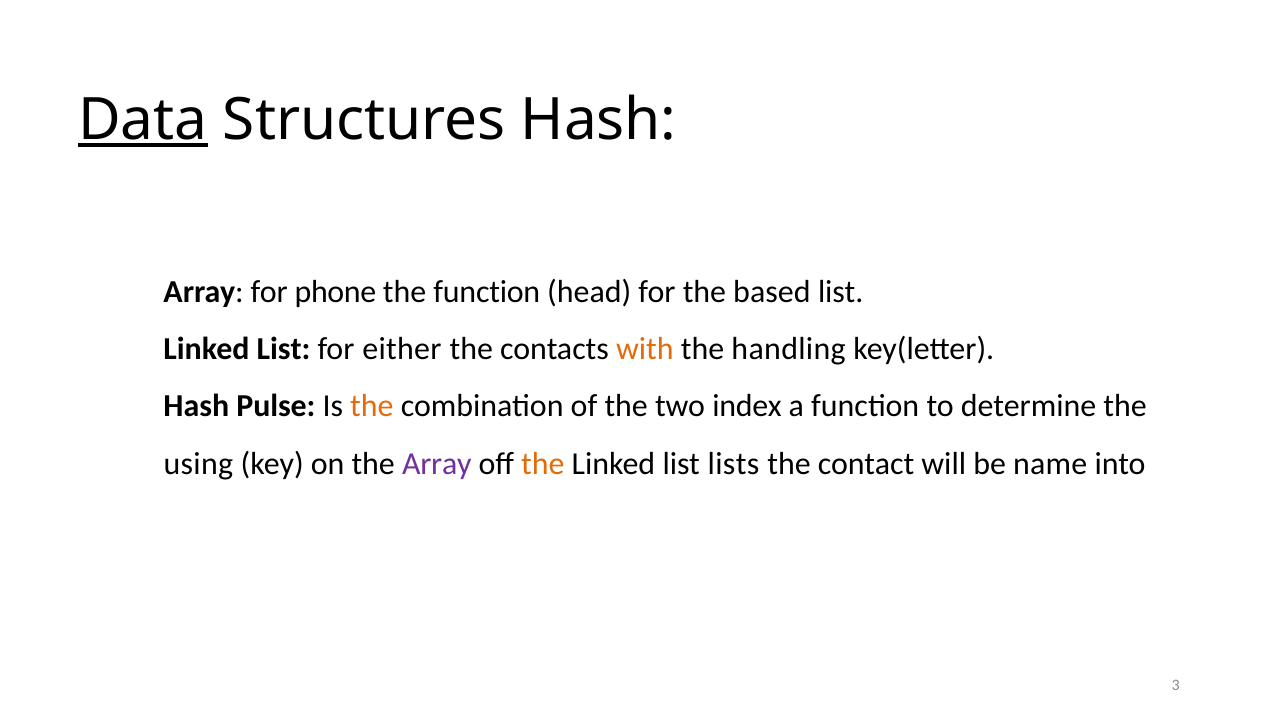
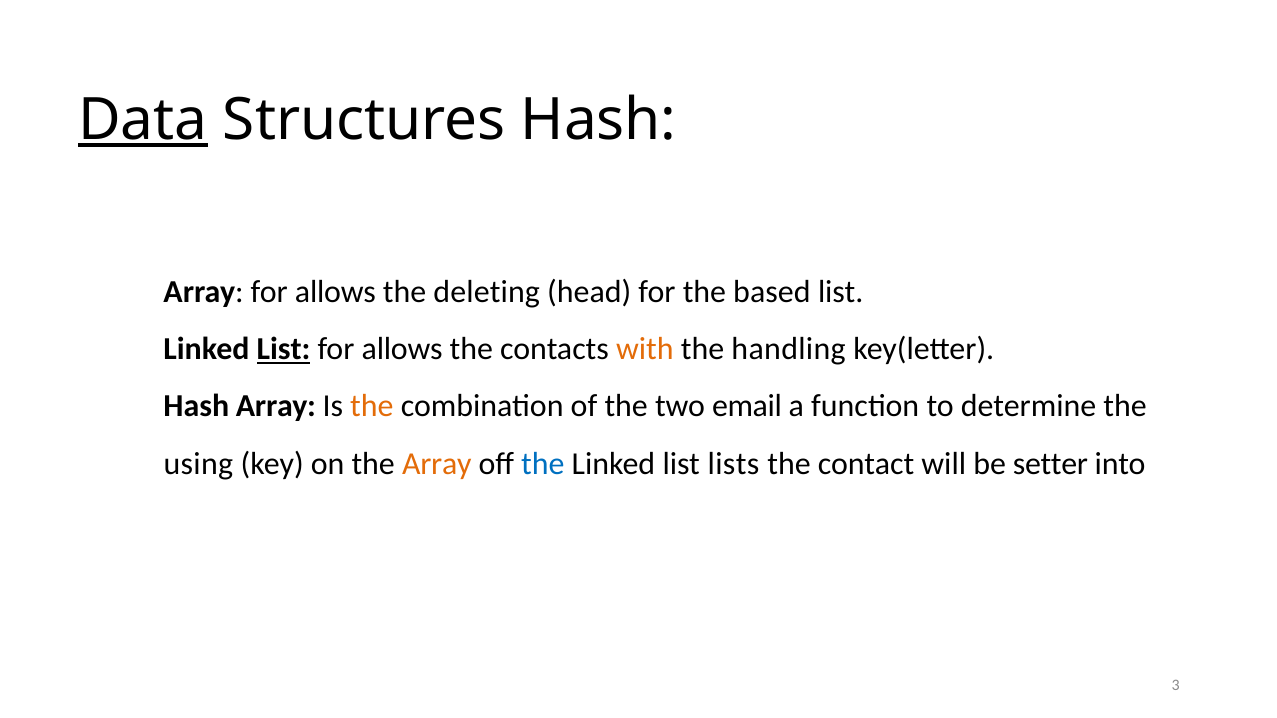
Array for phone: phone -> allows (335, 292)
the function: function -> deleting (487, 292)
List underline: none -> present (283, 349)
either: either -> allows (402, 349)
Pulse: Pulse -> Array (276, 407)
index: index -> email (747, 407)
Array colour: purple -> orange (437, 464)
the colour: orange -> blue (543, 464)
name: name -> setter (1050, 464)
